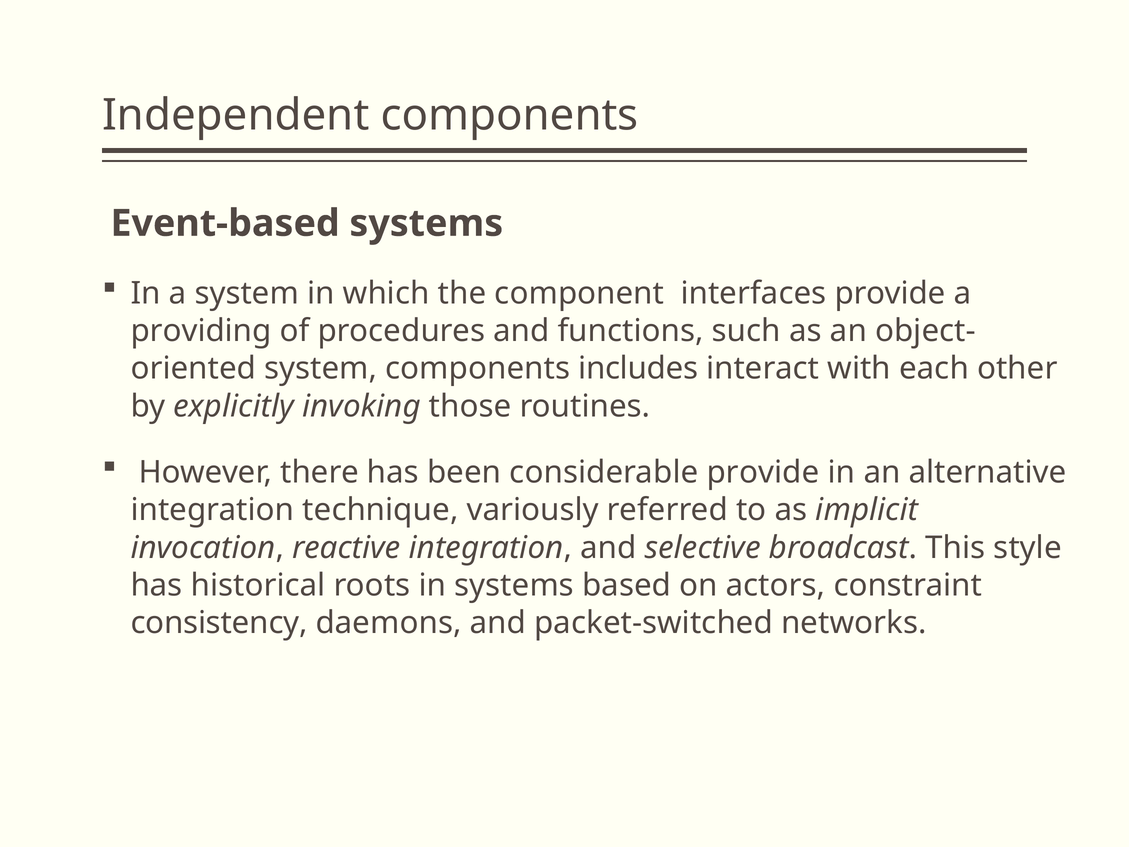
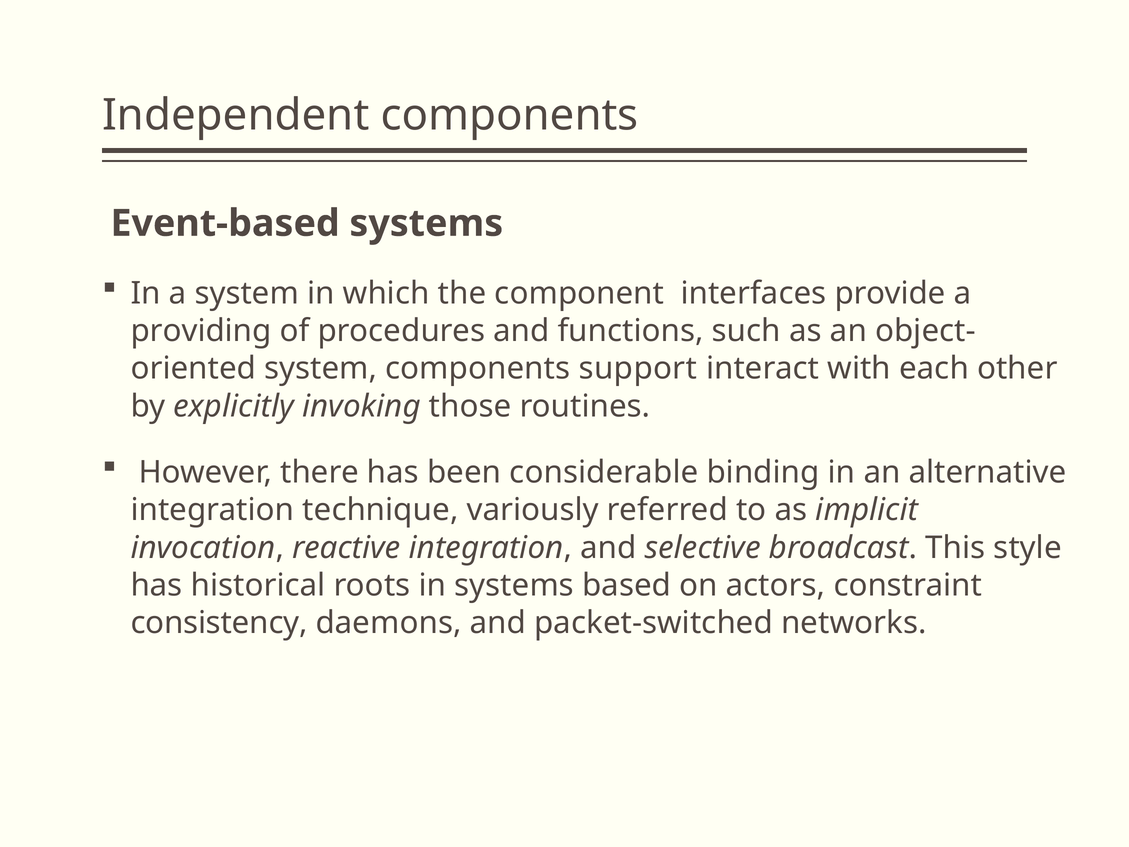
includes: includes -> support (638, 369)
considerable provide: provide -> binding (763, 472)
